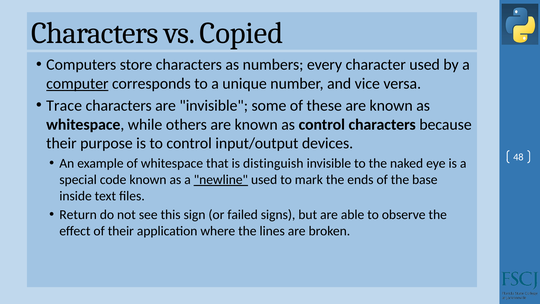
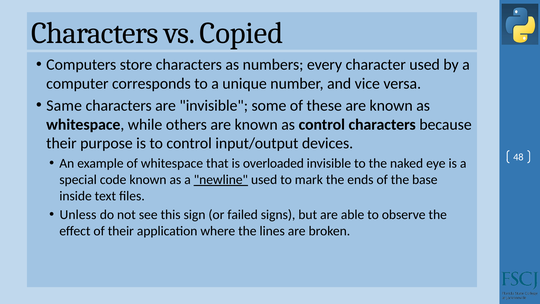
computer underline: present -> none (77, 84)
Trace: Trace -> Same (64, 106)
distinguish: distinguish -> overloaded (273, 163)
Return: Return -> Unless (78, 215)
